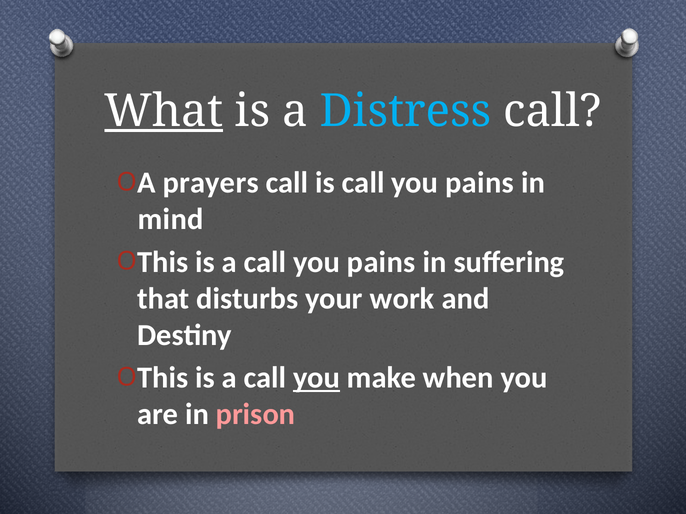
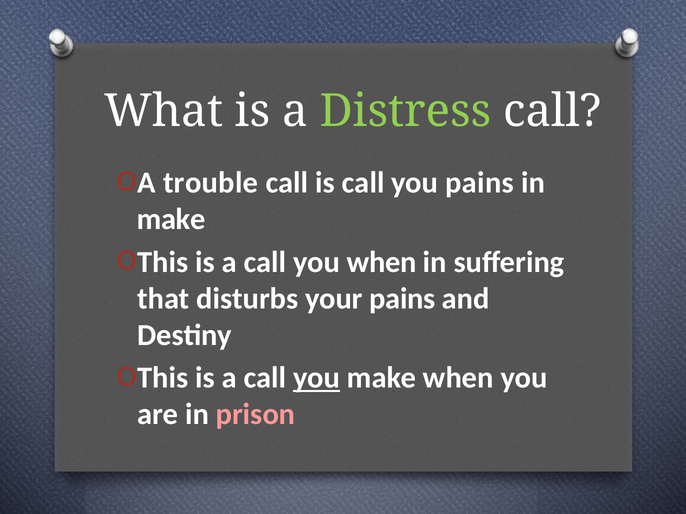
What underline: present -> none (164, 111)
Distress colour: light blue -> light green (406, 111)
prayers: prayers -> trouble (211, 183)
mind: mind -> make (171, 220)
a call you pains: pains -> when (382, 262)
your work: work -> pains (402, 299)
